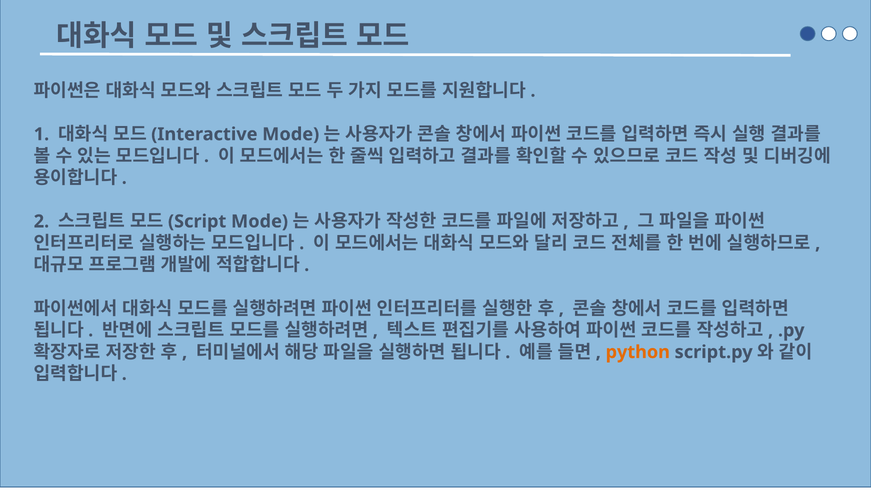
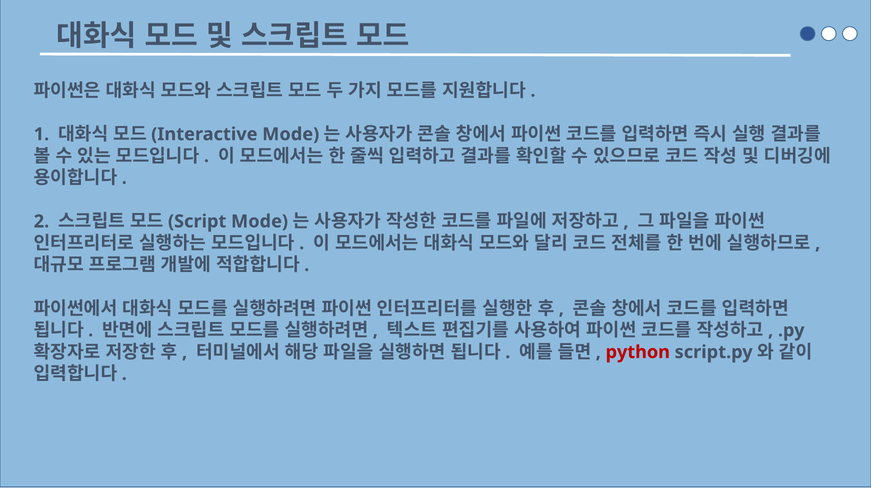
python colour: orange -> red (638, 352)
